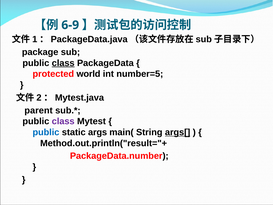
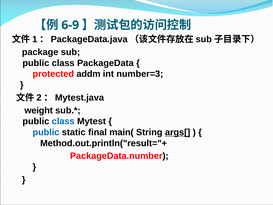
class underline: present -> none (63, 63)
world: world -> addm (88, 74)
number=5: number=5 -> number=3 (140, 74)
parent: parent -> weight (39, 110)
class colour: purple -> blue (63, 121)
args: args -> final (98, 132)
